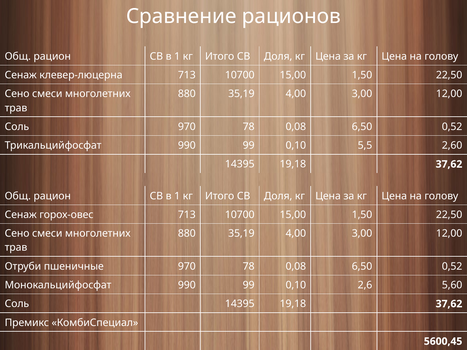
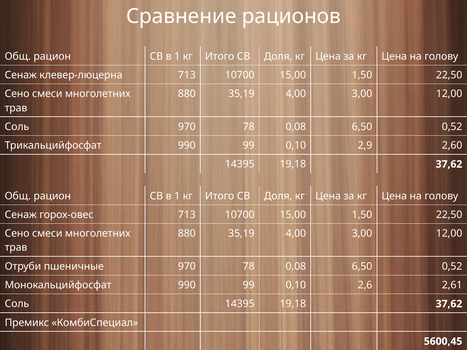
5,5: 5,5 -> 2,9 (365, 146)
5,60: 5,60 -> 2,61 (452, 285)
